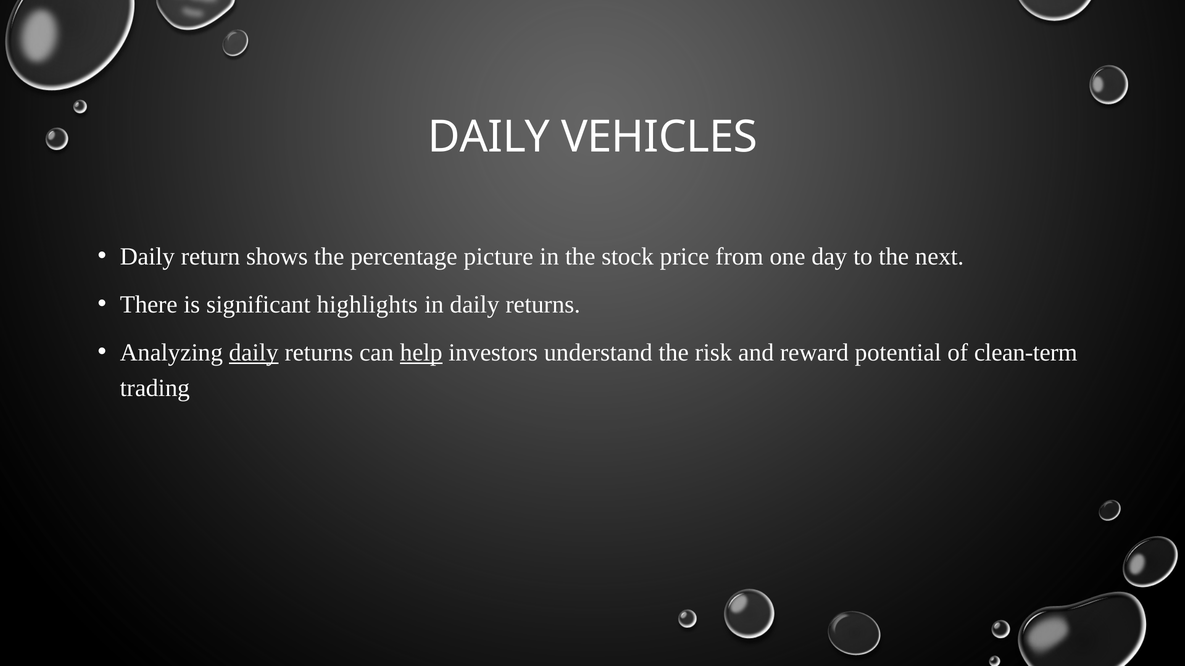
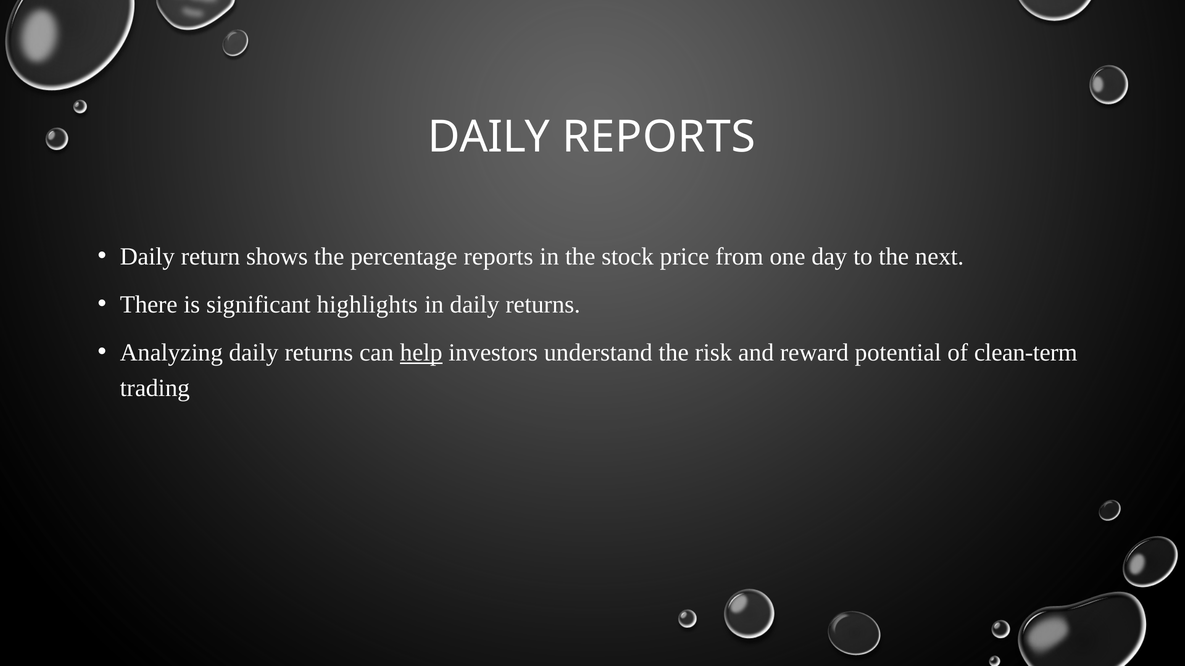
DAILY VEHICLES: VEHICLES -> REPORTS (659, 137)
percentage picture: picture -> reports (498, 257)
daily underline: present -> none (254, 353)
